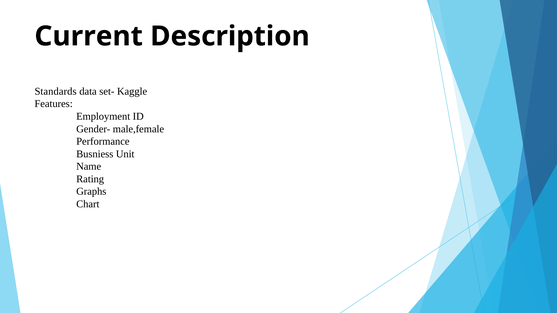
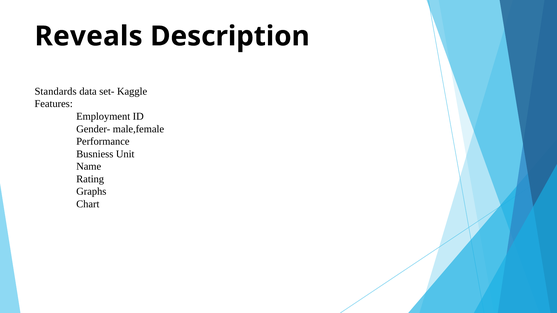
Current: Current -> Reveals (89, 36)
